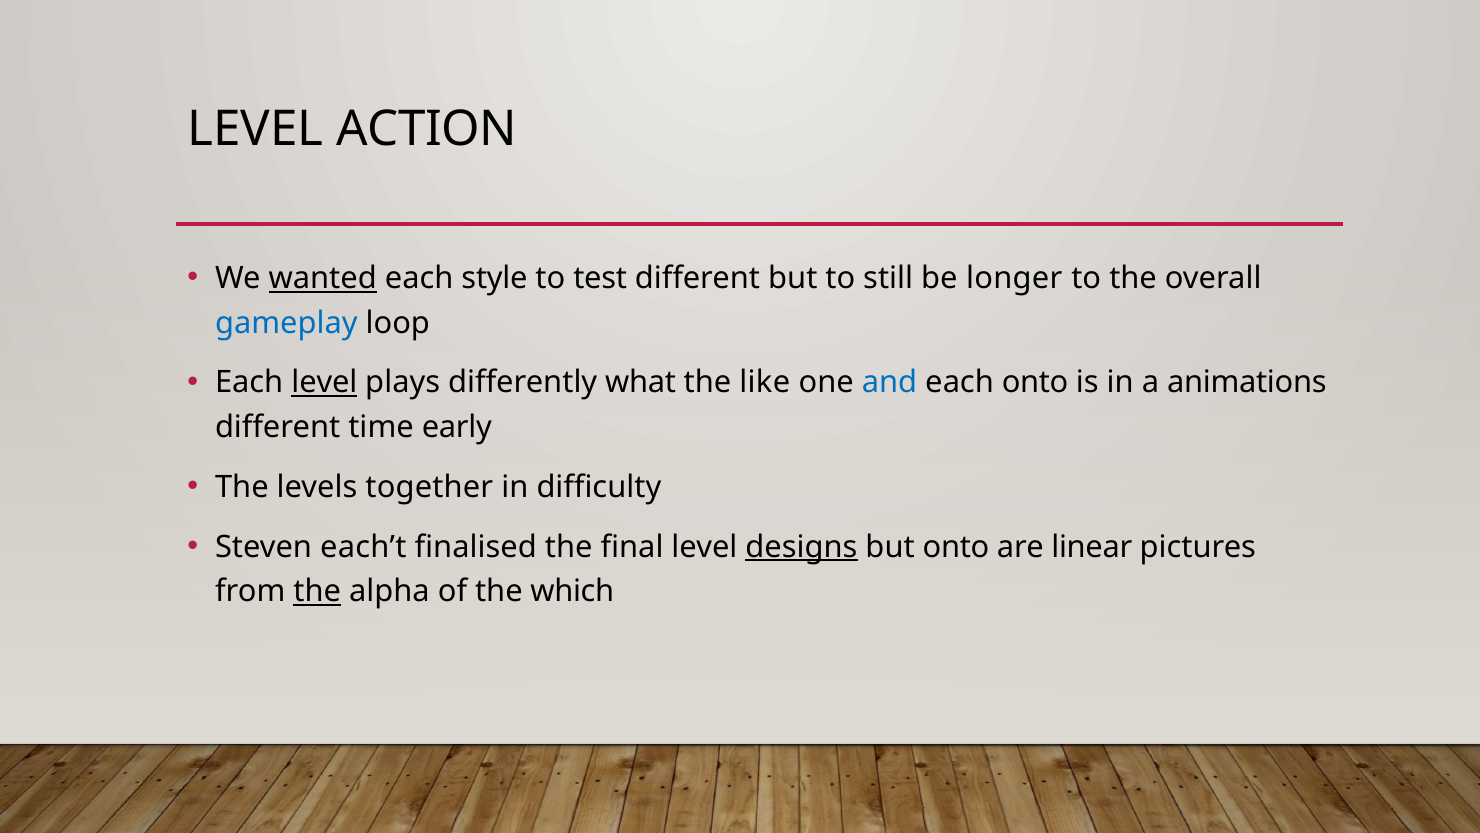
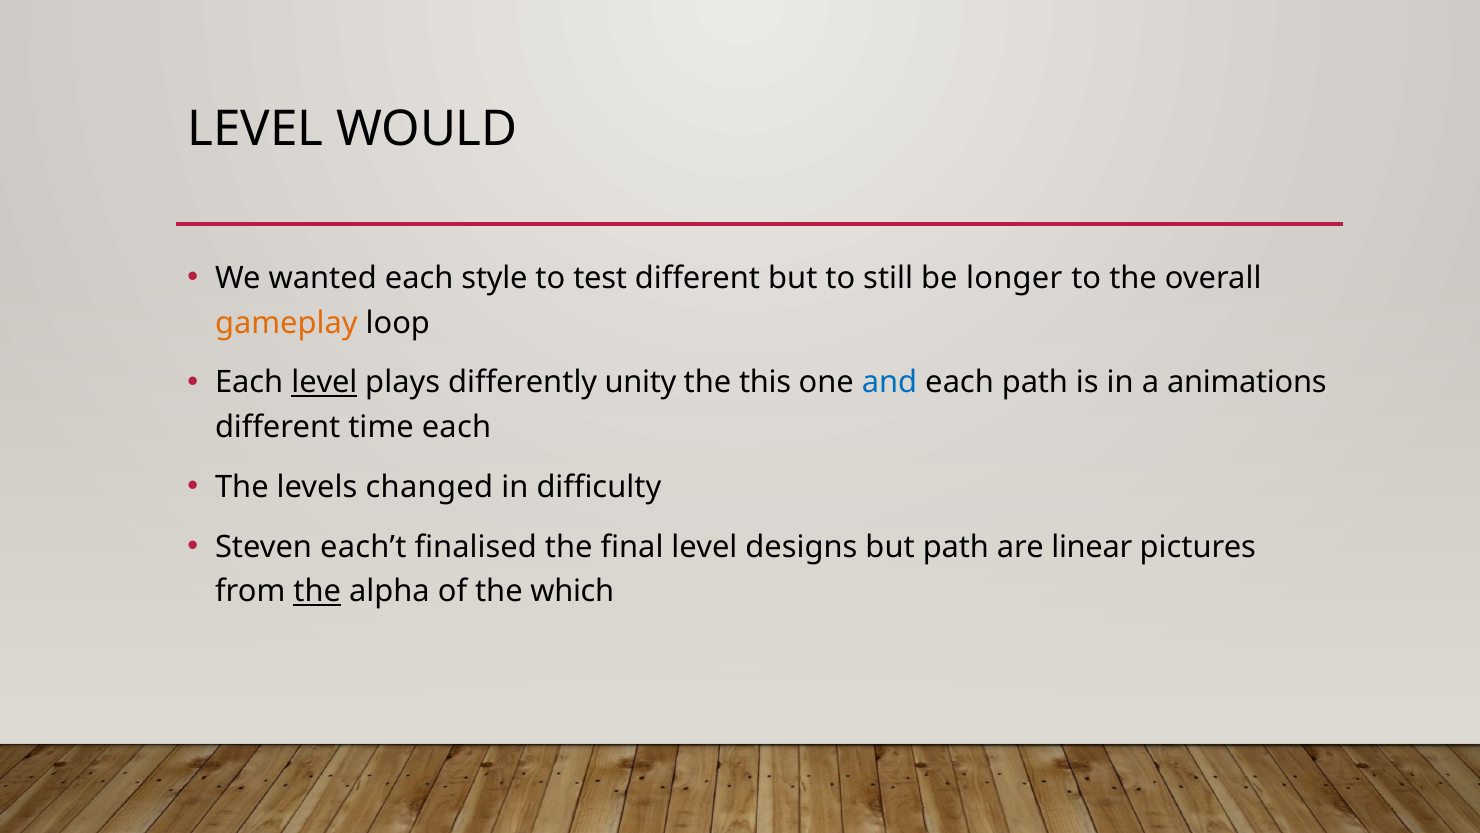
ACTION: ACTION -> WOULD (427, 130)
wanted underline: present -> none (323, 278)
gameplay colour: blue -> orange (286, 323)
what: what -> unity (640, 383)
like: like -> this (765, 383)
each onto: onto -> path (1035, 383)
time early: early -> each (456, 427)
together: together -> changed (429, 487)
designs underline: present -> none (801, 547)
but onto: onto -> path (956, 547)
